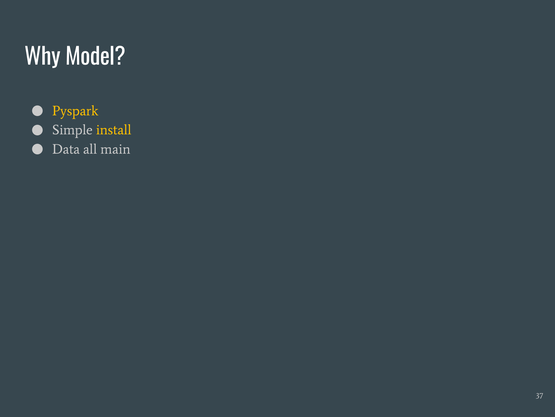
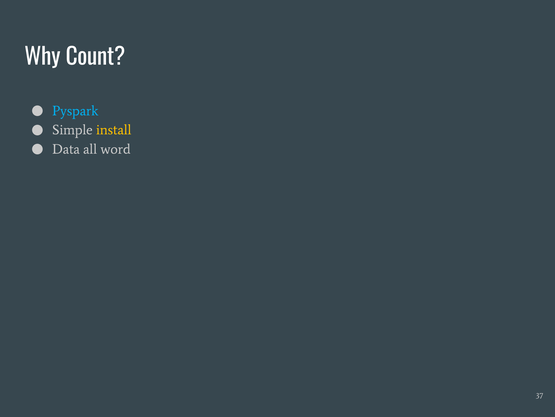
Model: Model -> Count (96, 57)
Pyspark colour: yellow -> light blue (75, 111)
main: main -> word (116, 149)
